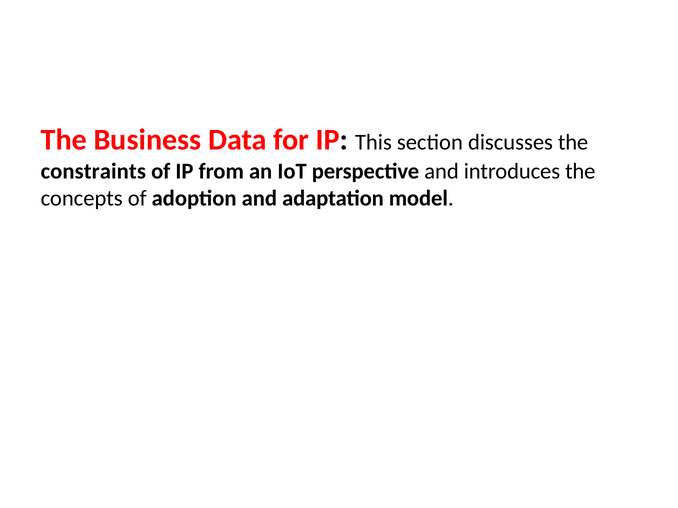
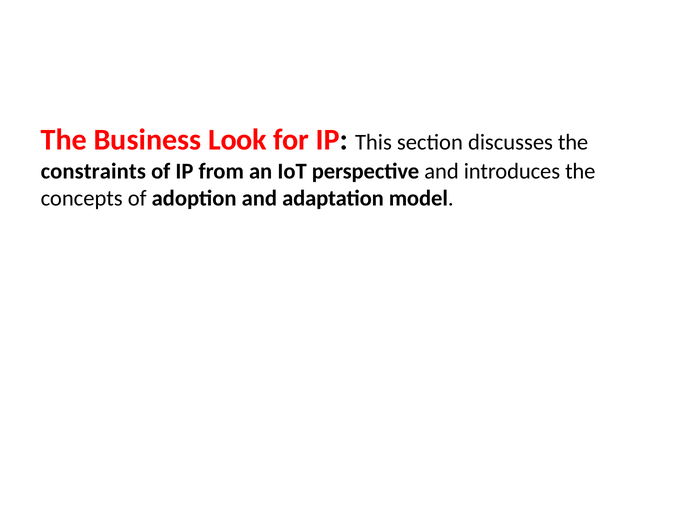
Data: Data -> Look (237, 140)
